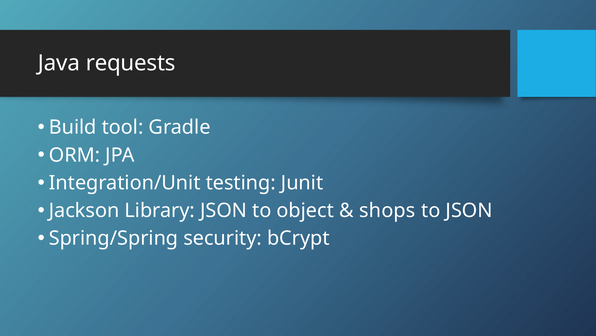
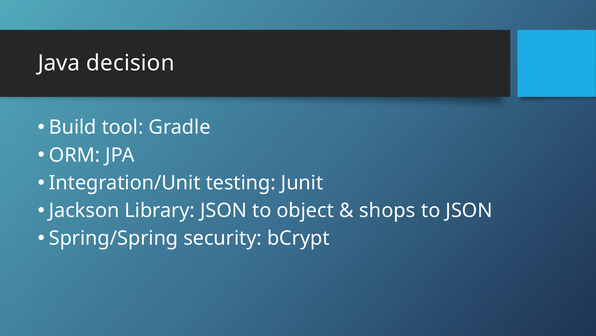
requests: requests -> decision (130, 63)
